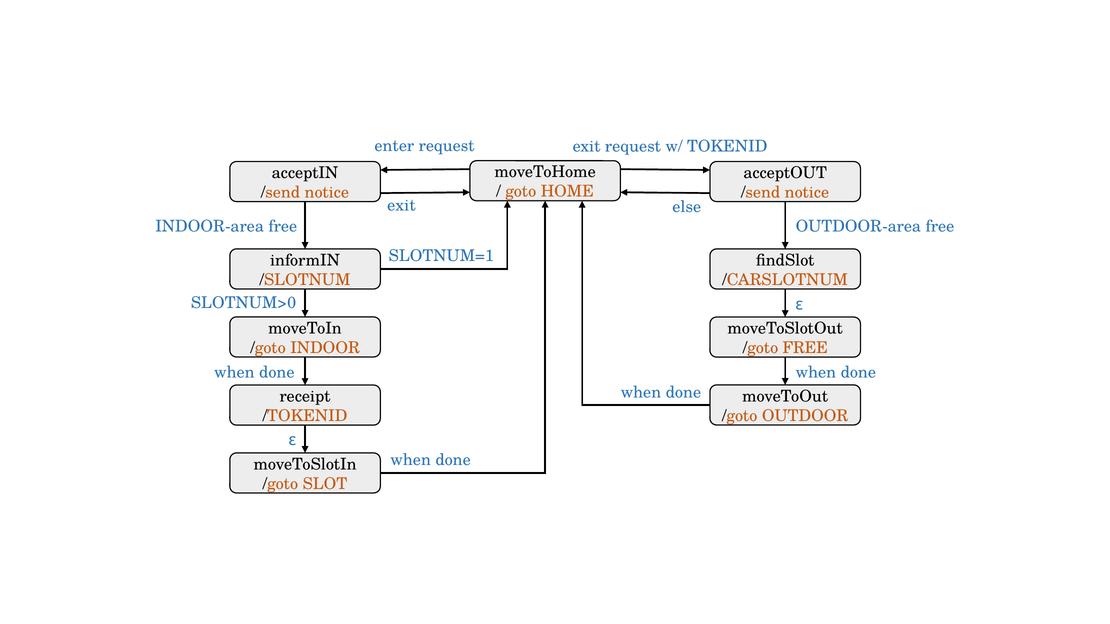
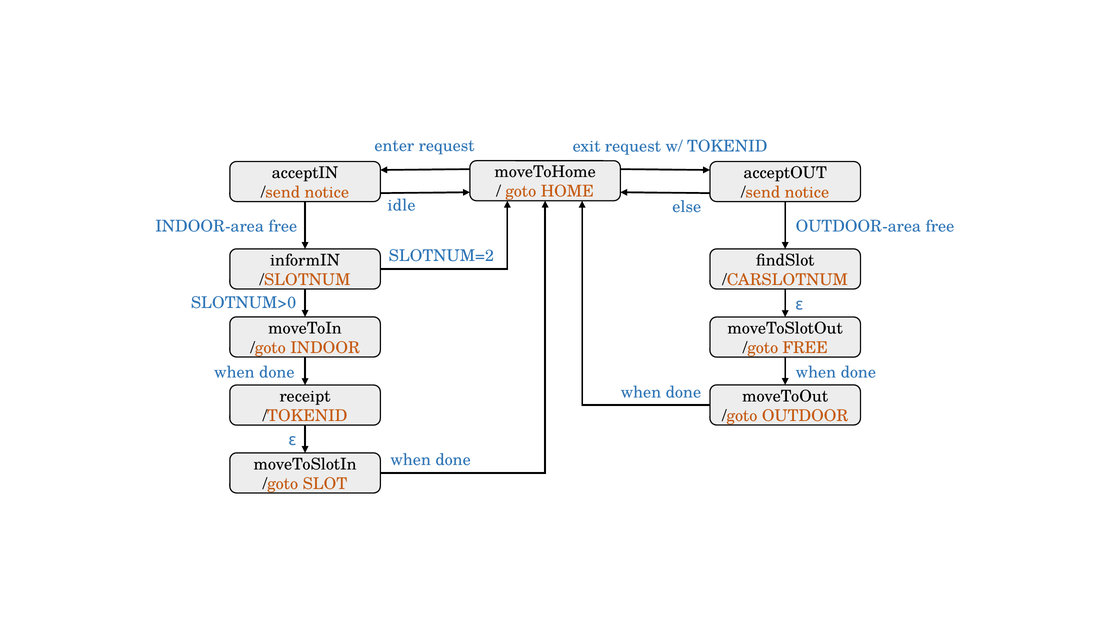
exit: exit -> idle (401, 206)
SLOTNUM=1: SLOTNUM=1 -> SLOTNUM=2 (441, 256)
